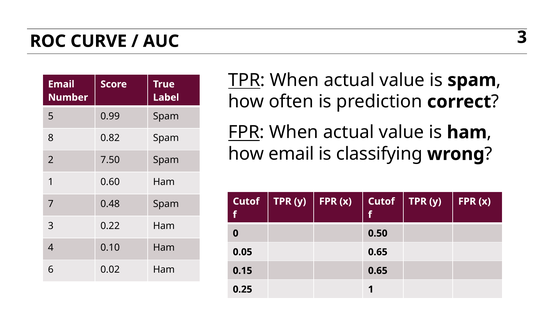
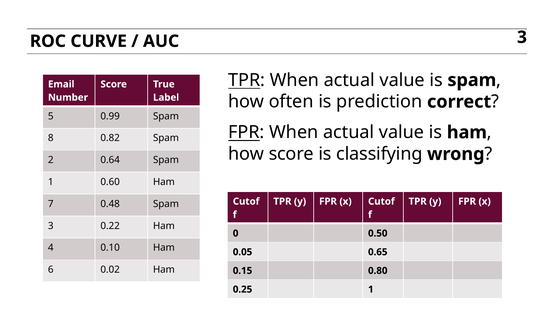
how email: email -> score (291, 154)
7.50: 7.50 -> 0.64 (110, 160)
0.15 0.65: 0.65 -> 0.80 (378, 271)
